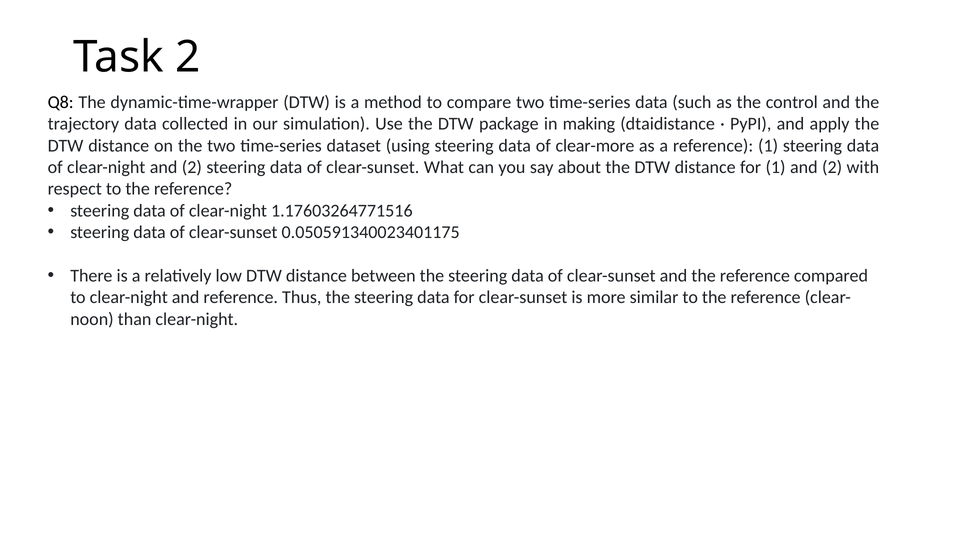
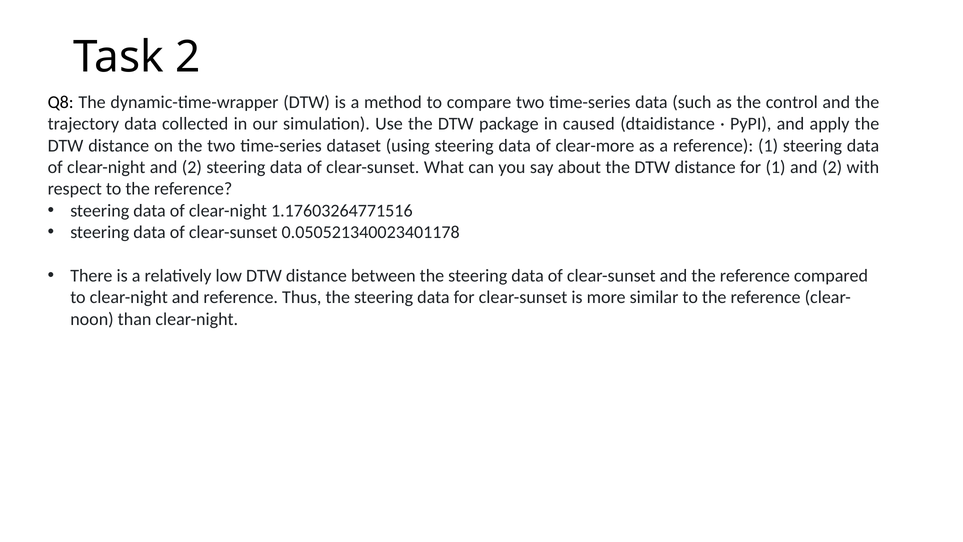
making: making -> caused (589, 124)
0.050591340023401175: 0.050591340023401175 -> 0.050521340023401178 (371, 232)
